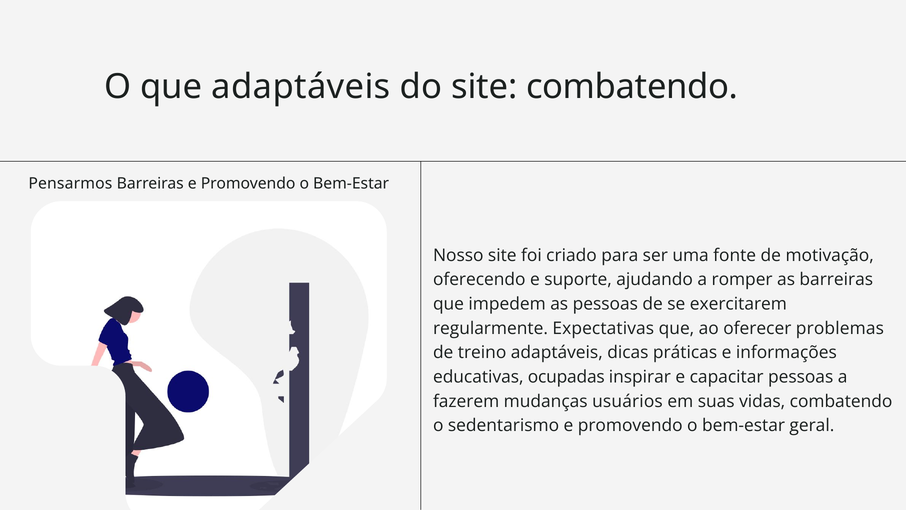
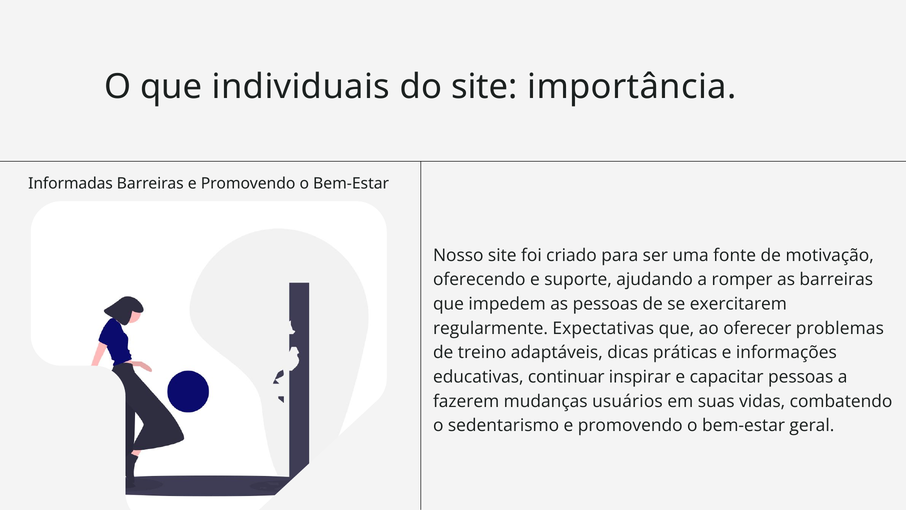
que adaptáveis: adaptáveis -> individuais (301, 87)
site combatendo: combatendo -> importância (632, 87)
Pensarmos: Pensarmos -> Informadas (71, 183)
ocupadas: ocupadas -> continuar (566, 377)
